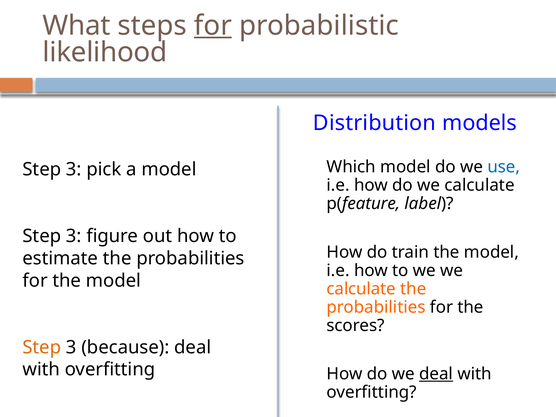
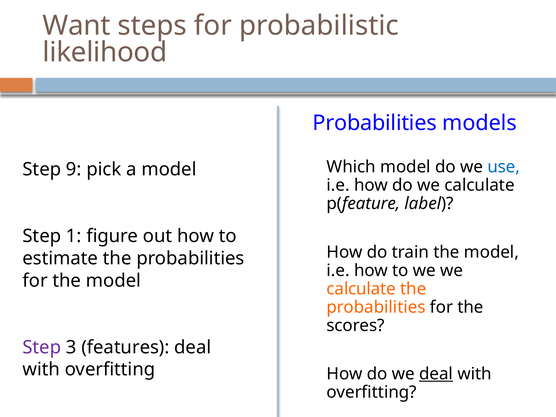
What: What -> Want (77, 26)
for underline: present -> none (213, 26)
Distribution: Distribution -> Probabilities (375, 123)
3: 3 -> 9 (74, 169)
3: 3 -> 1 (74, 236)
Step colour: orange -> purple (42, 347)
because: because -> features (125, 347)
